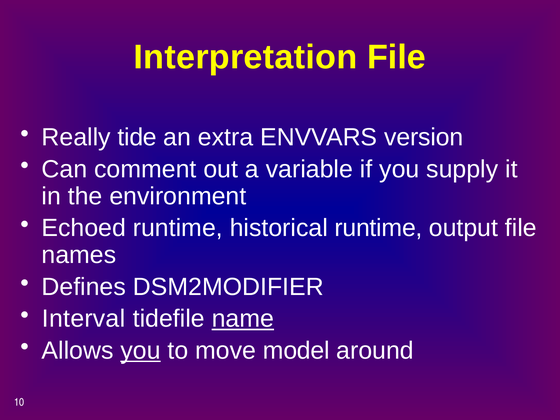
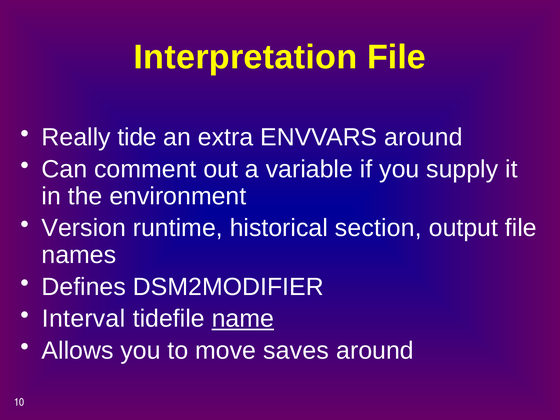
ENVVARS version: version -> around (424, 137)
Echoed: Echoed -> Version (84, 228)
historical runtime: runtime -> section (378, 228)
you underline: present -> none (140, 351)
model: model -> saves (296, 351)
